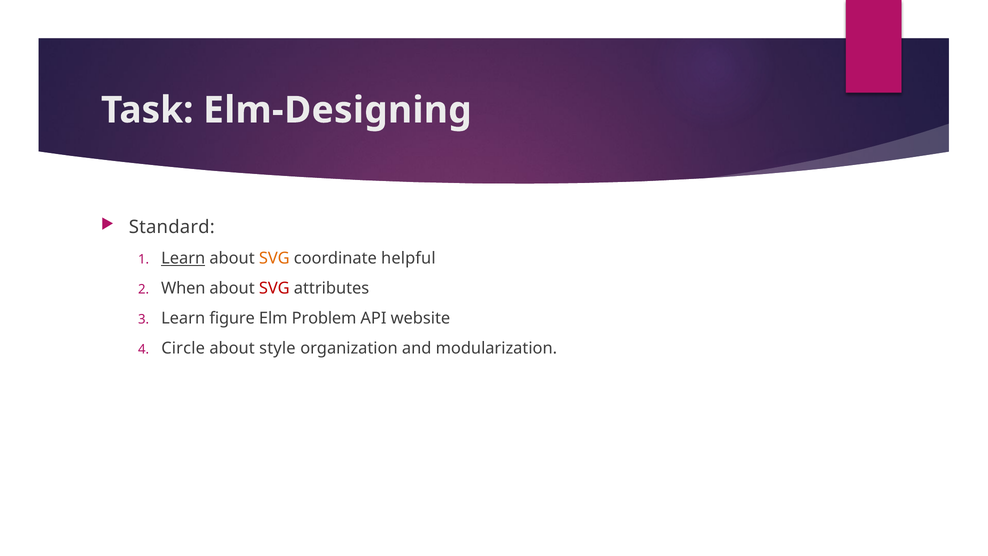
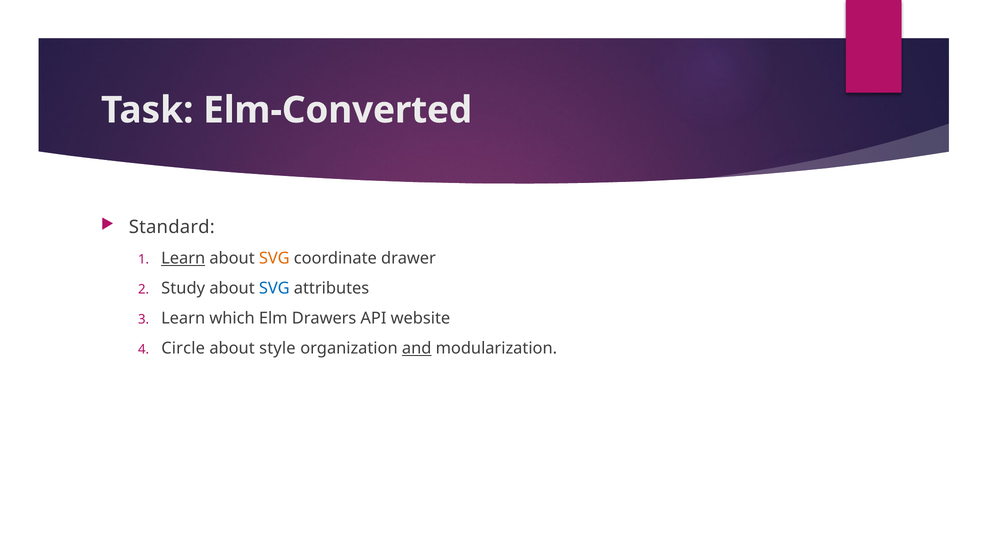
Elm-Designing: Elm-Designing -> Elm-Converted (338, 110)
helpful: helpful -> drawer (408, 258)
When: When -> Study (183, 288)
SVG colour: red -> blue (274, 288)
figure: figure -> which (232, 318)
Problem: Problem -> Drawers (324, 318)
and underline: none -> present (417, 348)
